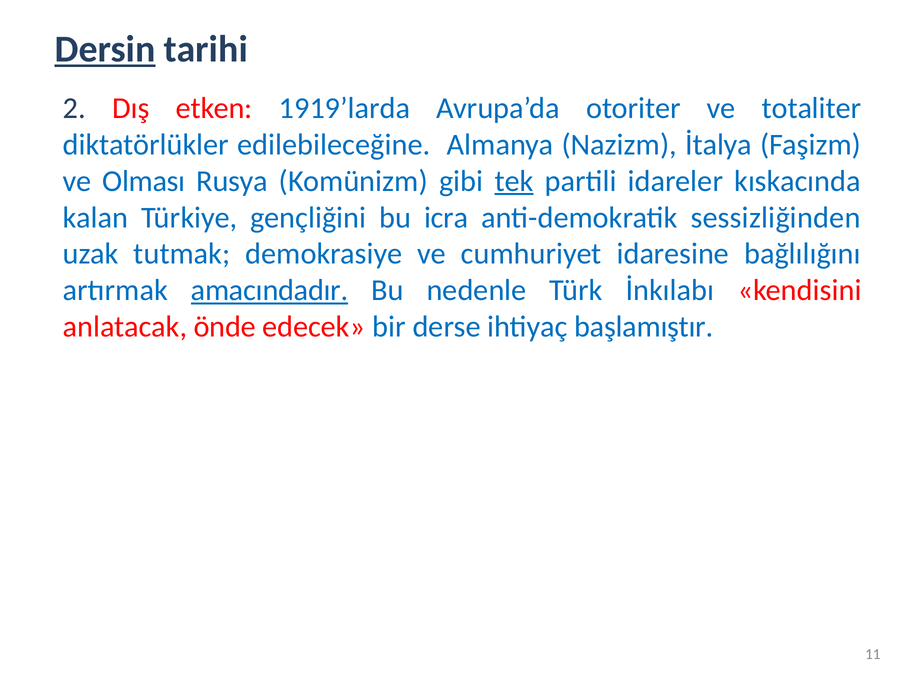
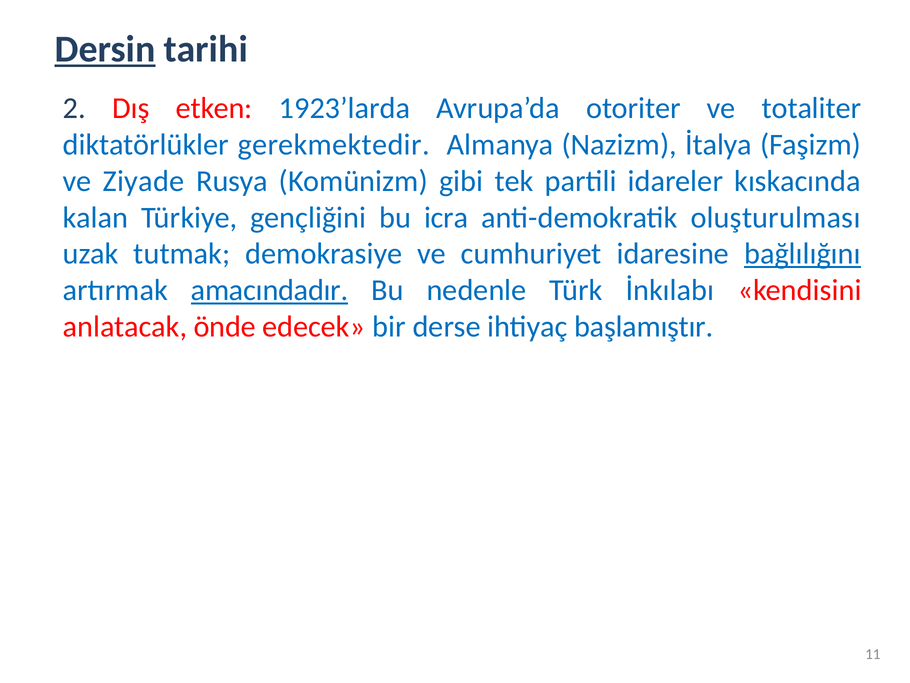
1919’larda: 1919’larda -> 1923’larda (345, 108)
edilebileceğine: edilebileceğine -> gerekmektedir (334, 145)
Olması: Olması -> Ziyade (144, 181)
tek underline: present -> none (514, 181)
sessizliğinden: sessizliğinden -> oluşturulması (776, 217)
bağlılığını underline: none -> present (802, 254)
